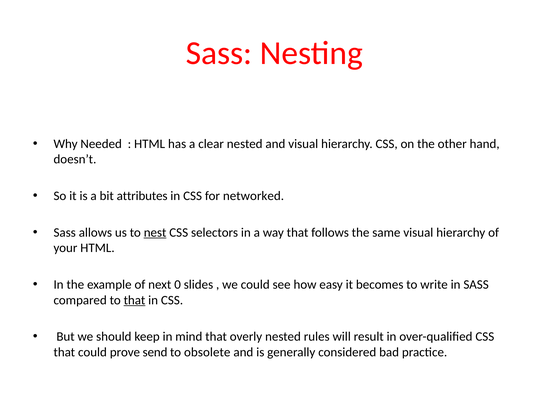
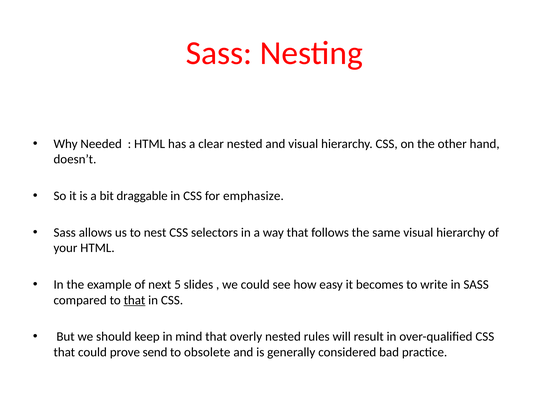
attributes: attributes -> draggable (142, 196)
networked: networked -> emphasize (253, 196)
nest underline: present -> none (155, 233)
0: 0 -> 5 (178, 285)
